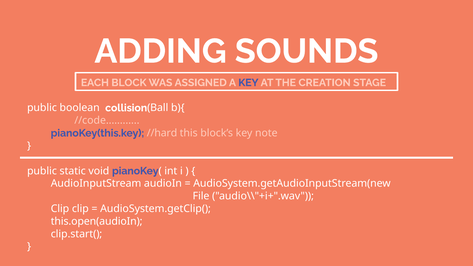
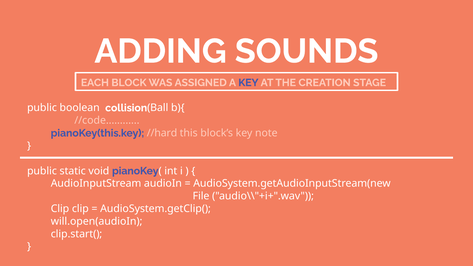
this.open(audioIn: this.open(audioIn -> will.open(audioIn (97, 221)
